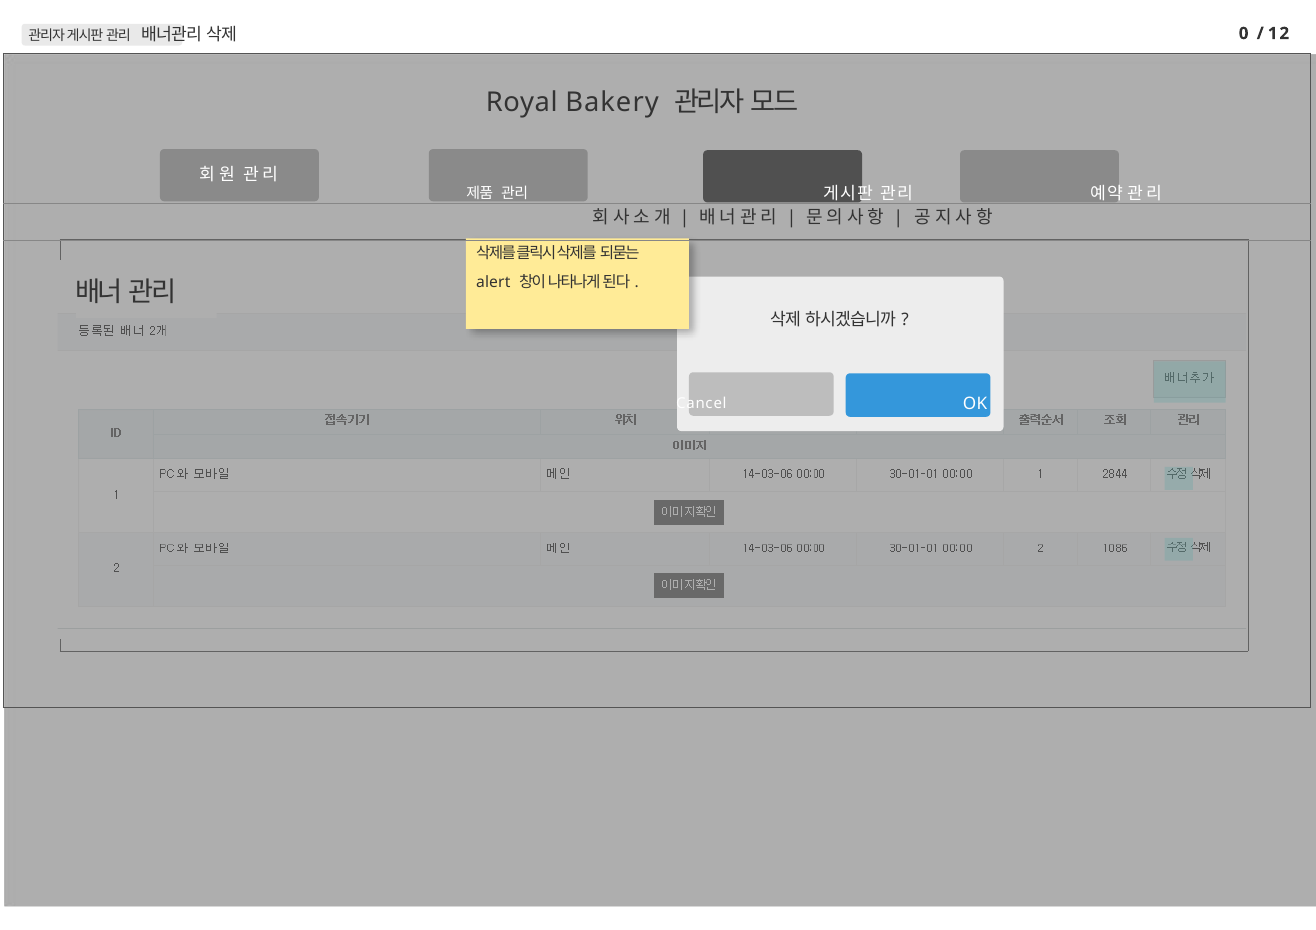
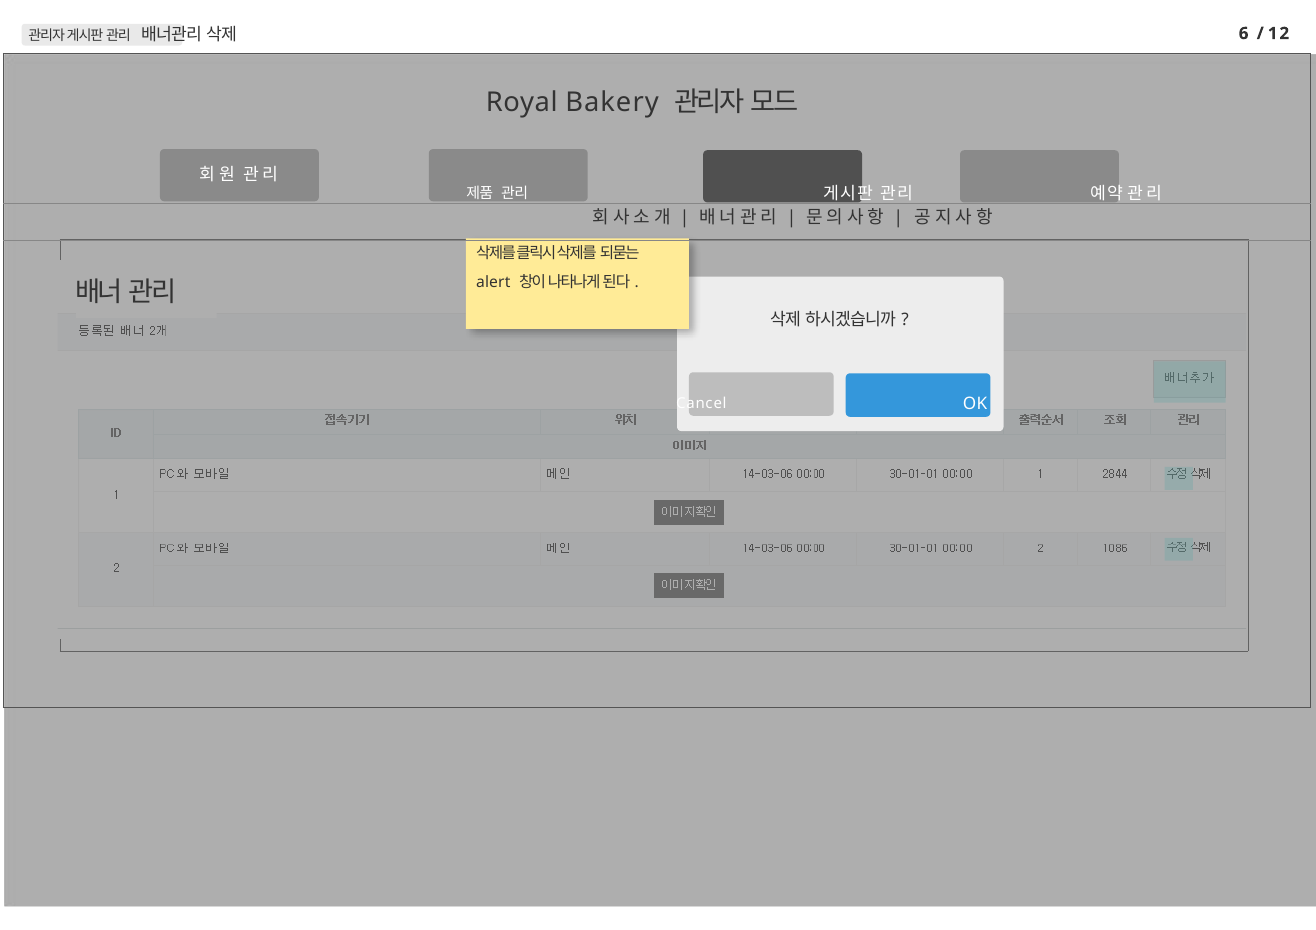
0: 0 -> 6 (1244, 33)
